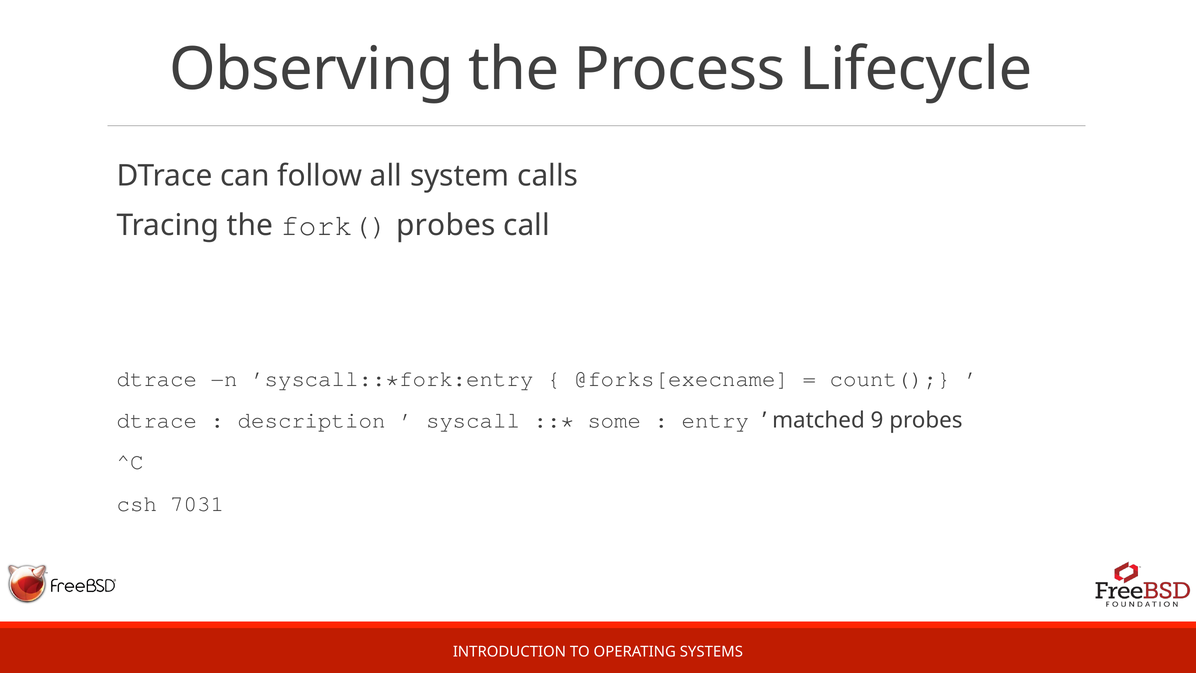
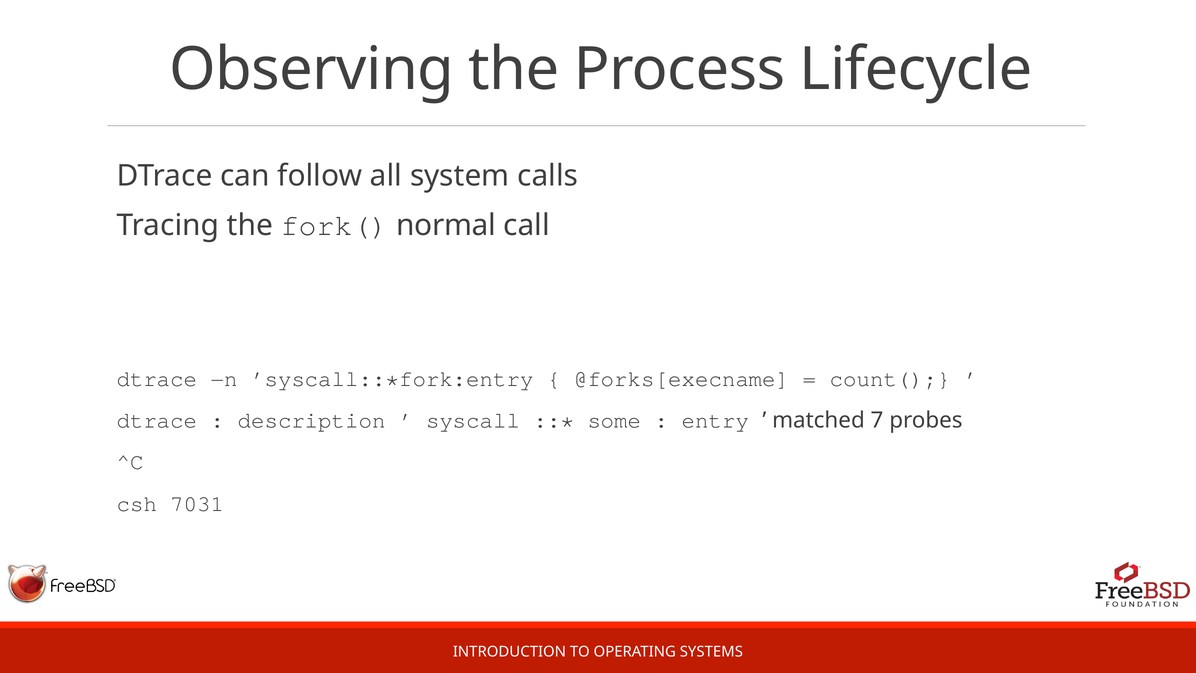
fork( probes: probes -> normal (446, 225)
9: 9 -> 7 (877, 420)
